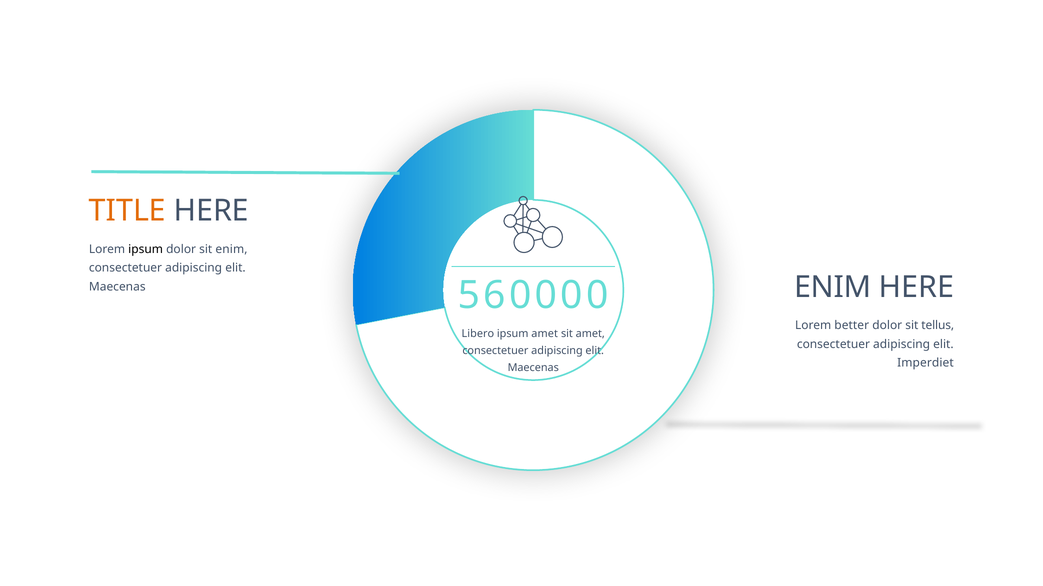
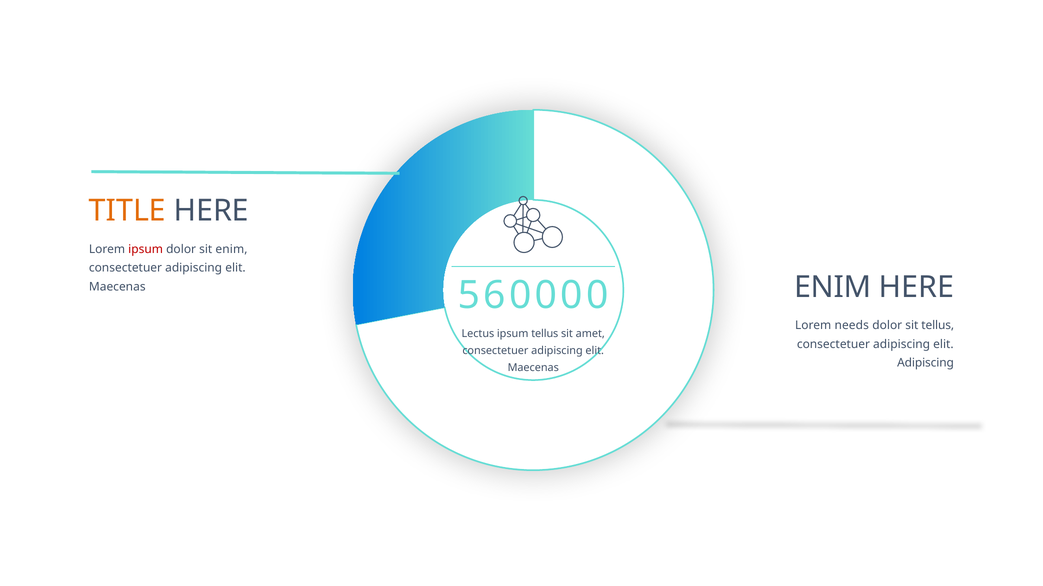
ipsum colour: black -> red (146, 250)
better: better -> needs (852, 326)
Libero: Libero -> Lectus (478, 334)
ipsum amet: amet -> tellus (545, 334)
Imperdiet: Imperdiet -> Adipiscing (926, 363)
